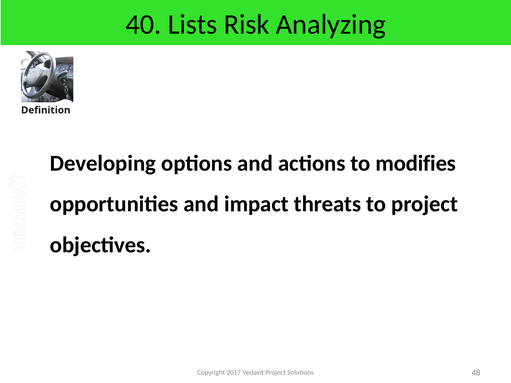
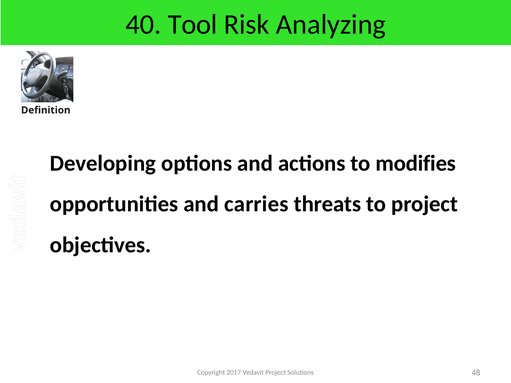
Lists: Lists -> Tool (193, 25)
impact: impact -> carries (256, 204)
